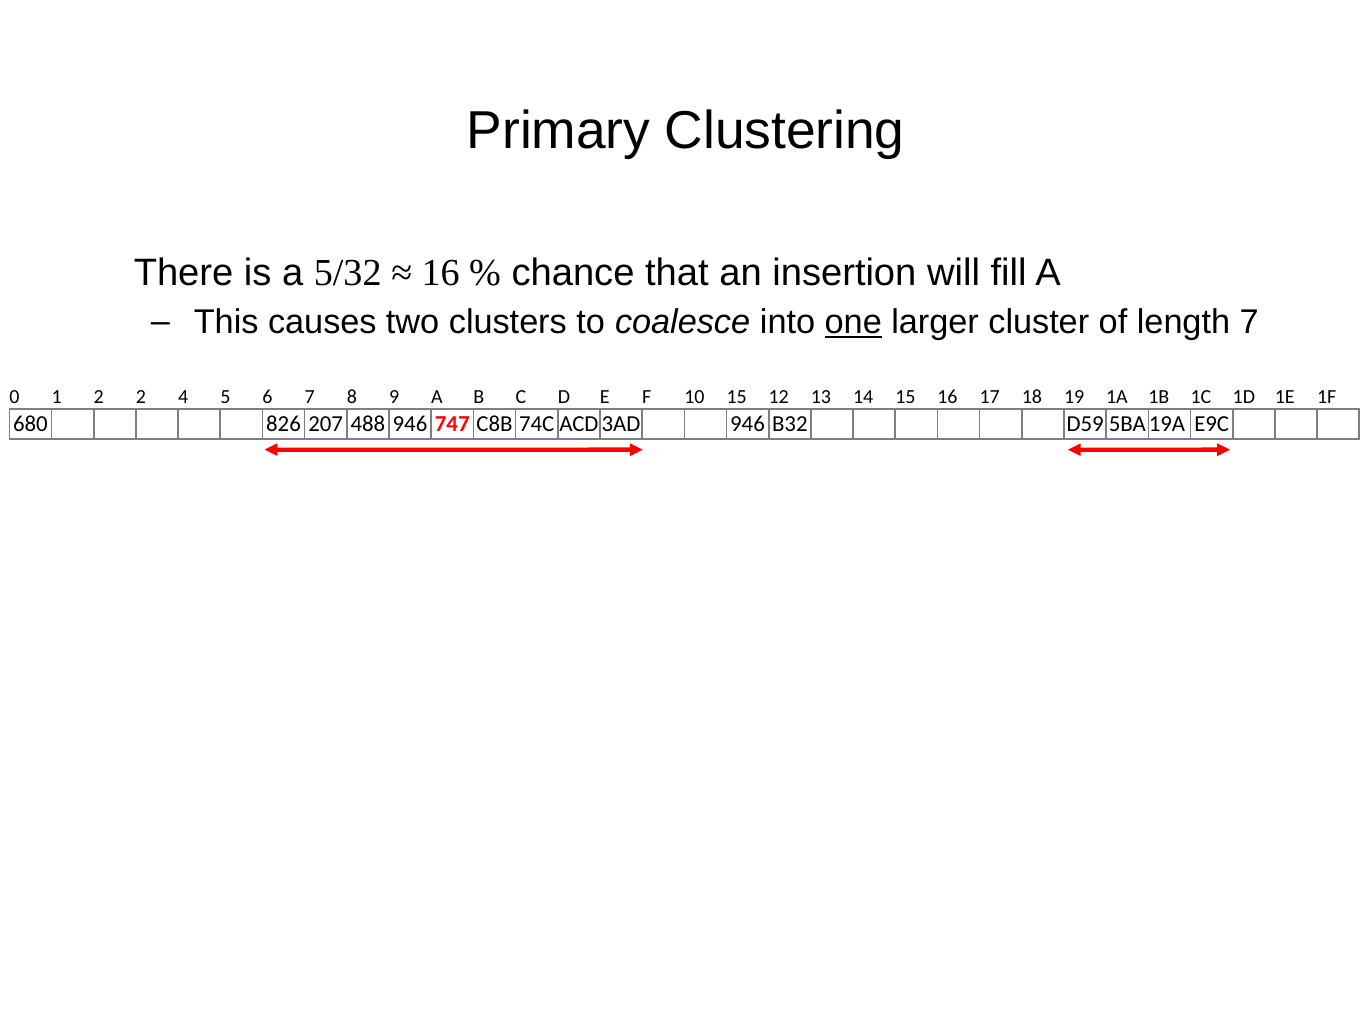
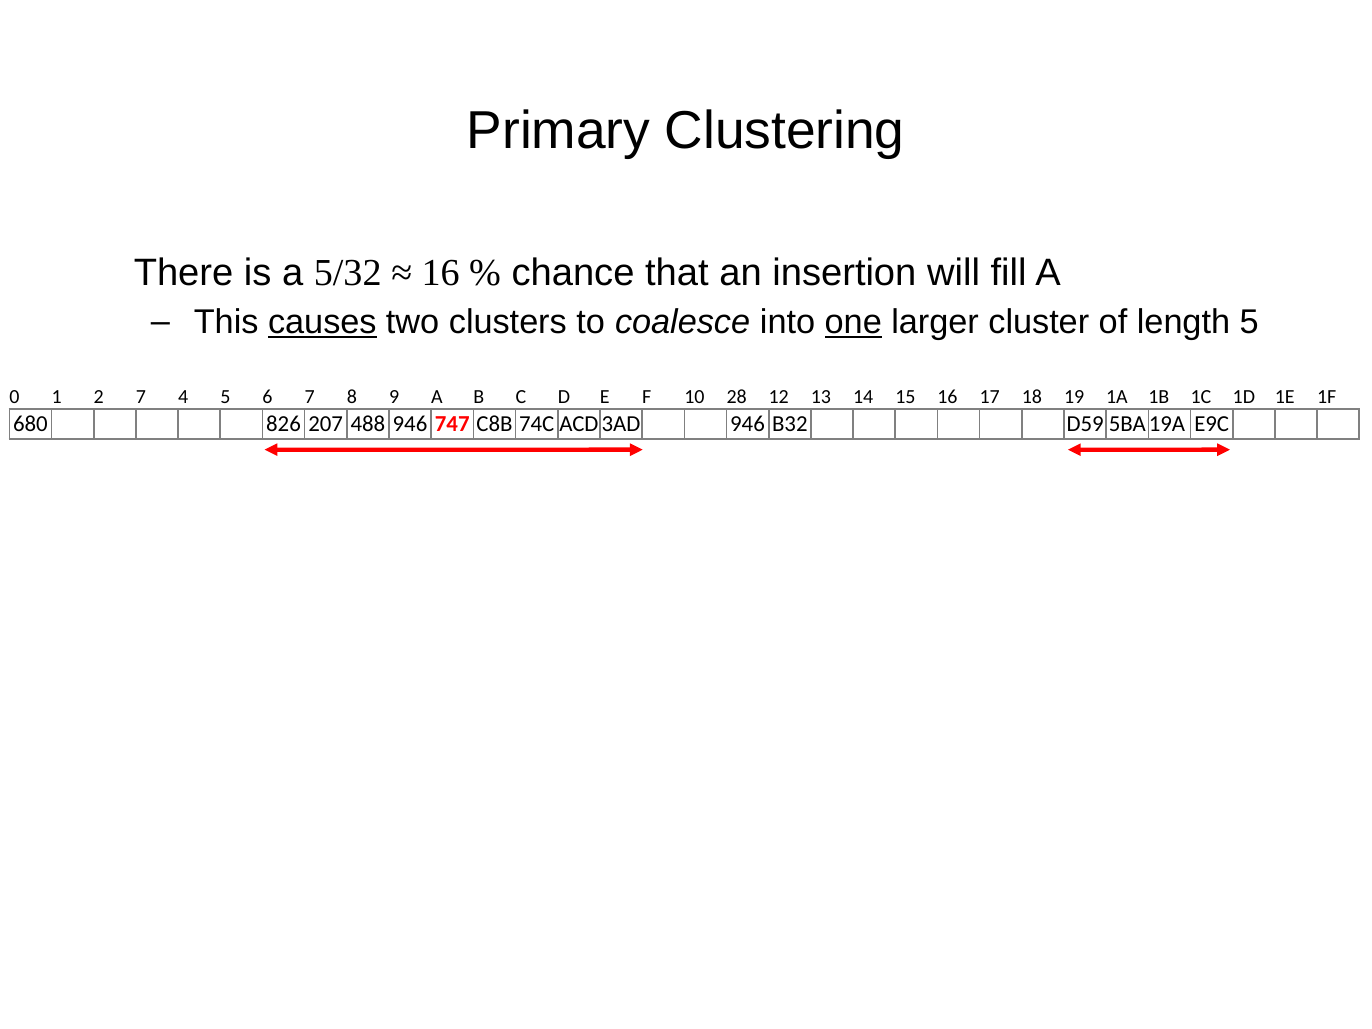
causes underline: none -> present (322, 323)
length 7: 7 -> 5 (1249, 323)
2 2: 2 -> 7 (141, 397)
10 15: 15 -> 28 (737, 397)
